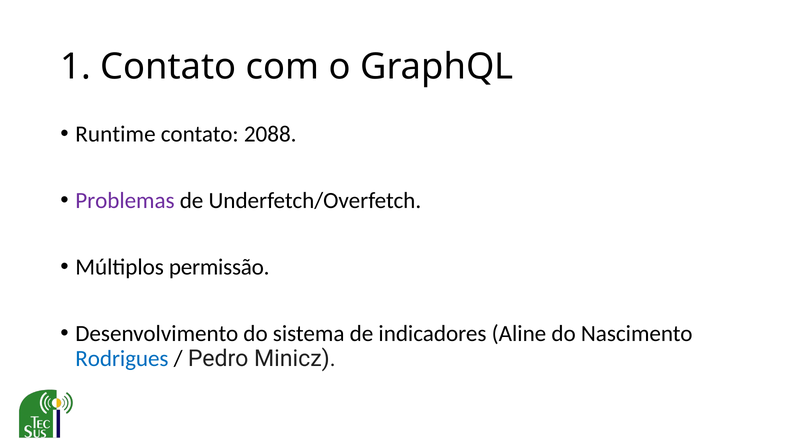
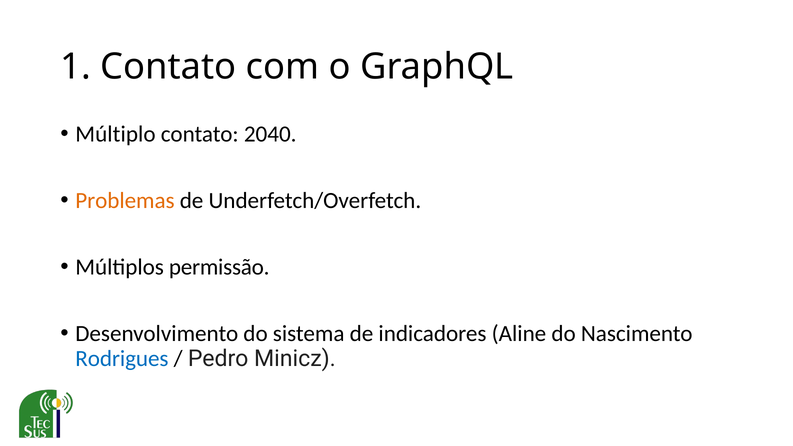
Runtime: Runtime -> Múltiplo (115, 134)
2088: 2088 -> 2040 (270, 134)
Problemas colour: purple -> orange (125, 201)
